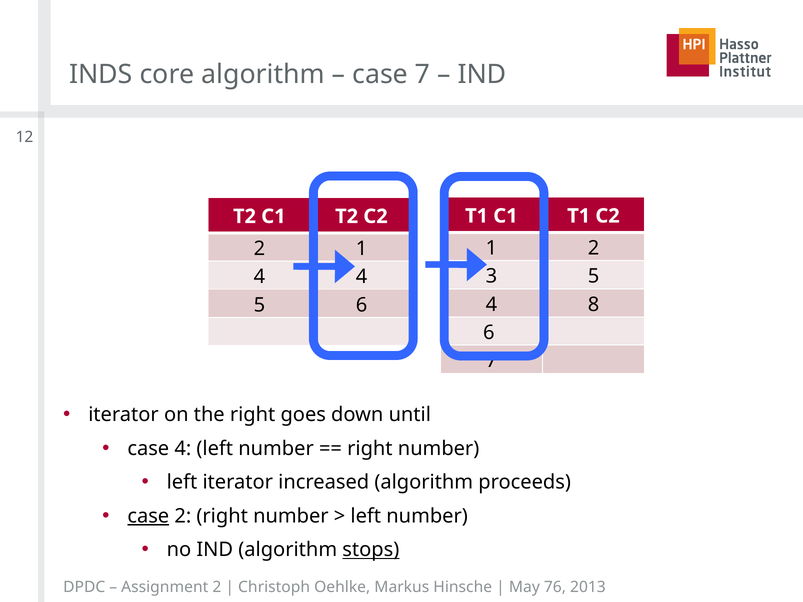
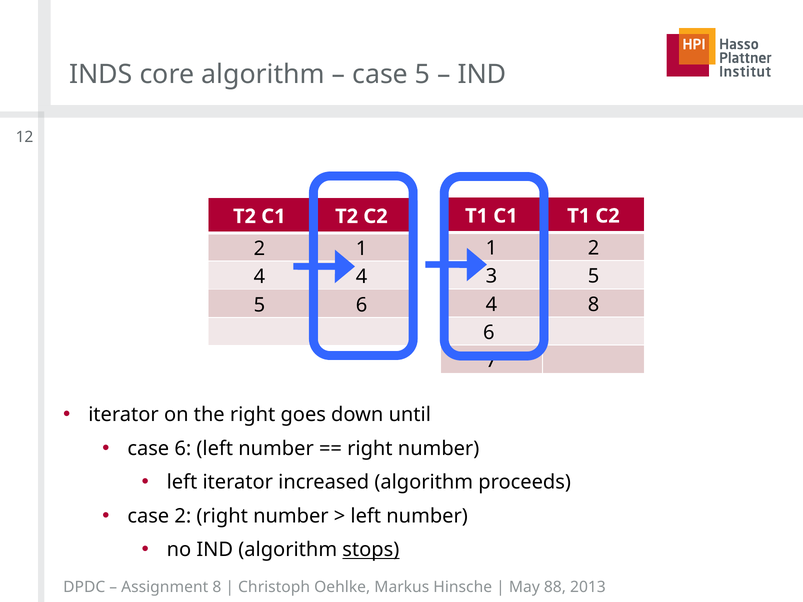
case 7: 7 -> 5 (423, 74)
case 4: 4 -> 6 (183, 449)
case underline: present -> none (148, 516)
Assignment 2: 2 -> 8 (217, 587)
76: 76 -> 88 (555, 587)
